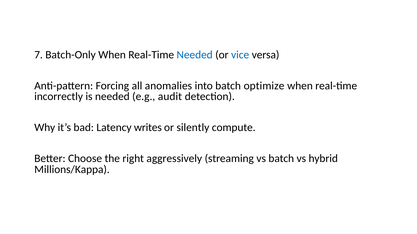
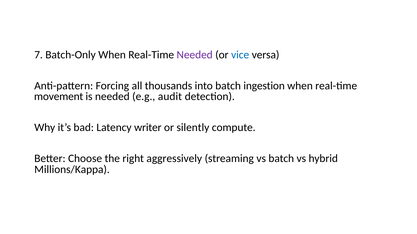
Needed colour: blue -> purple (195, 55)
anomalies: anomalies -> thousands (168, 86)
optimize: optimize -> ingestion (264, 86)
incorrectly: incorrectly -> movement (59, 97)
writes: writes -> writer (148, 128)
